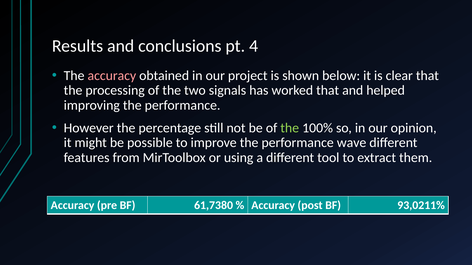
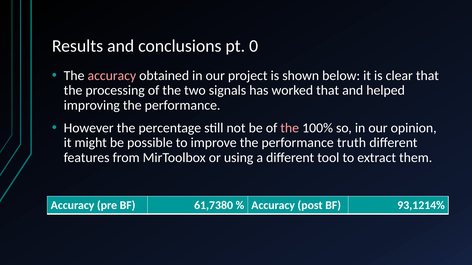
4: 4 -> 0 (254, 46)
the colour: light green -> pink (290, 128)
wave: wave -> truth (352, 143)
93,0211%: 93,0211% -> 93,1214% (421, 206)
